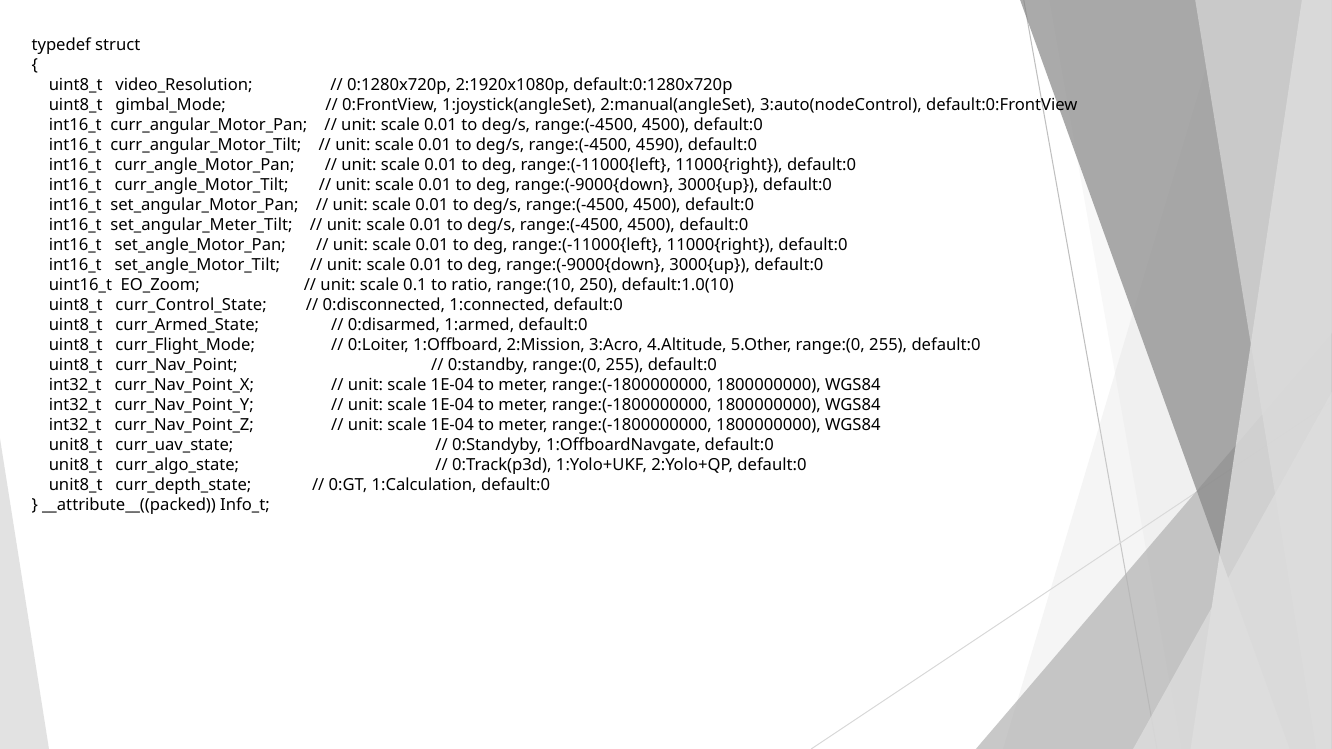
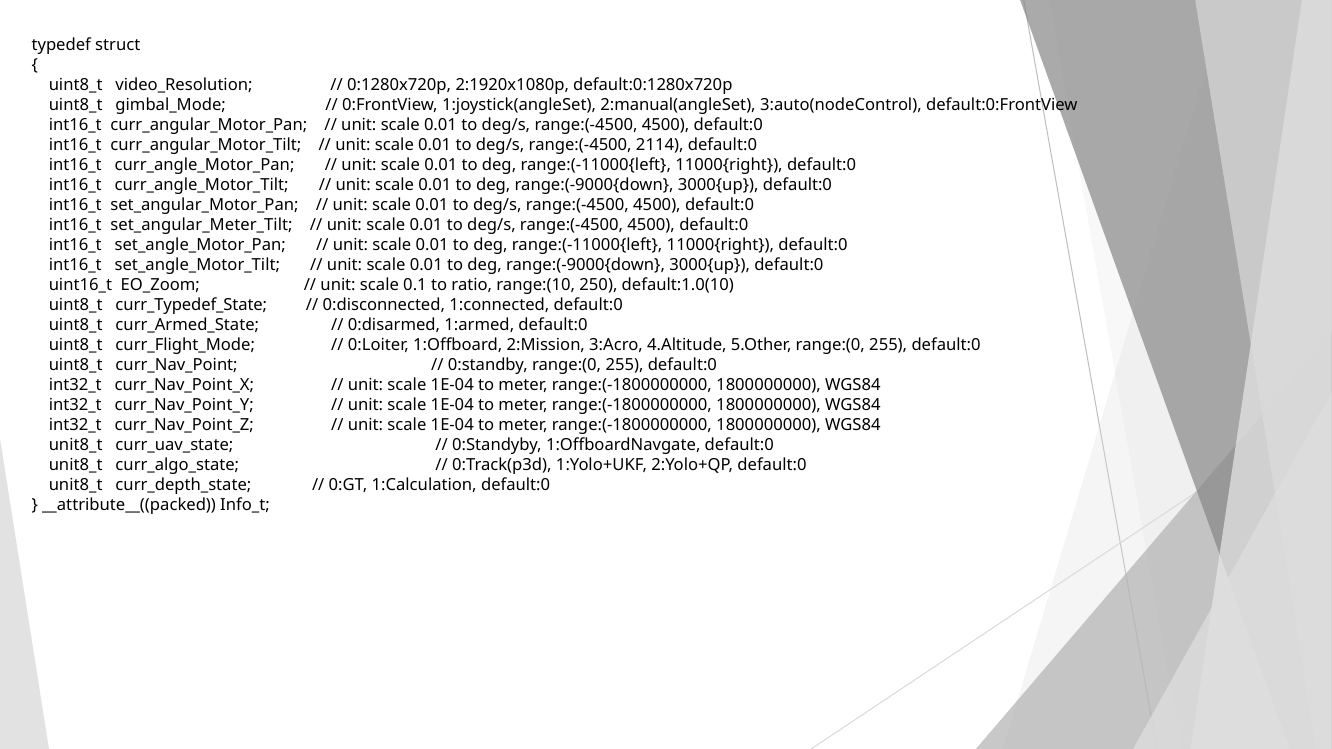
4590: 4590 -> 2114 (660, 145)
curr_Control_State: curr_Control_State -> curr_Typedef_State (191, 305)
